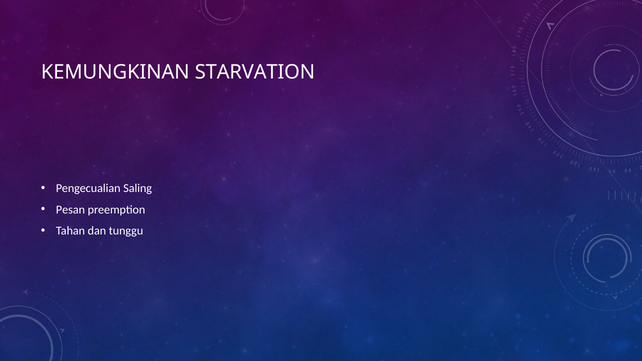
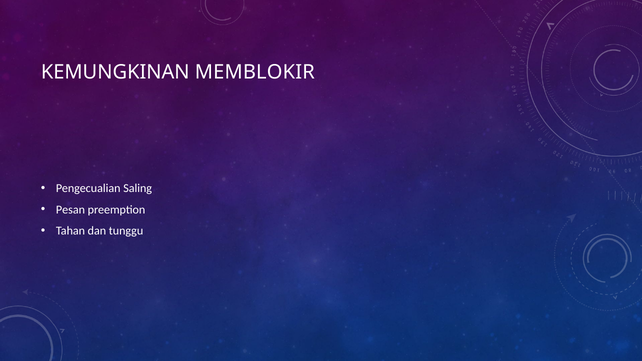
STARVATION: STARVATION -> MEMBLOKIR (255, 72)
